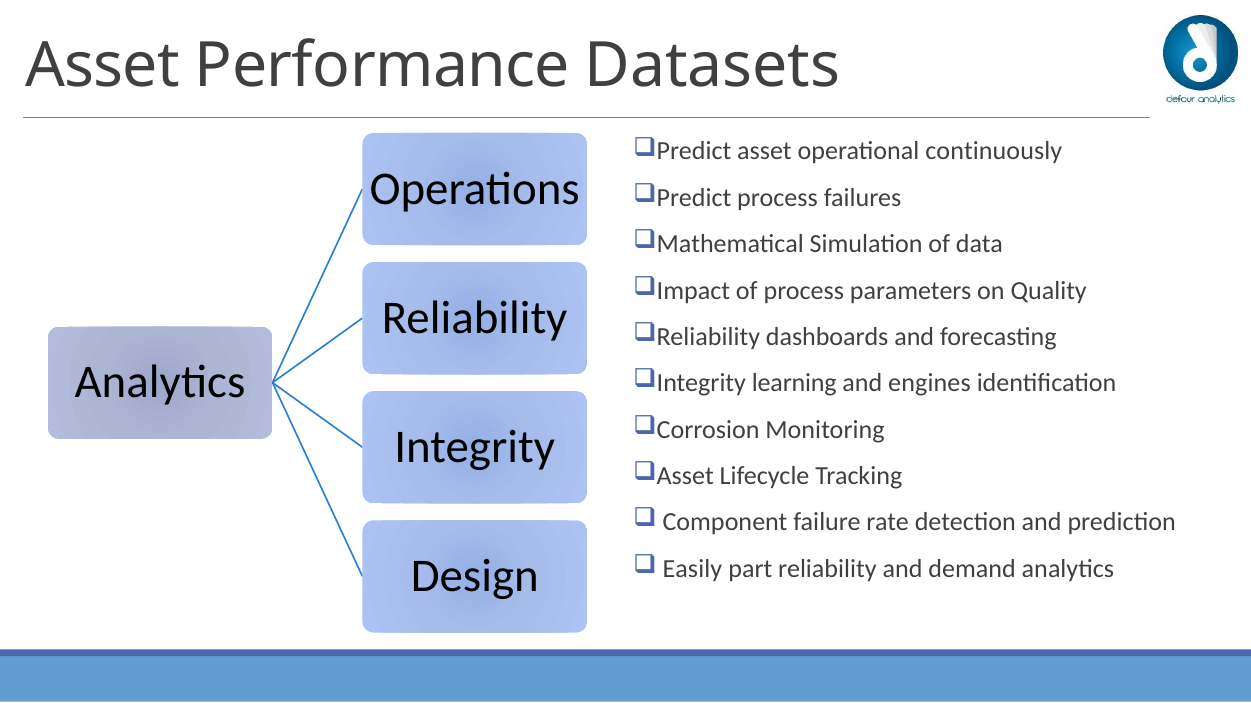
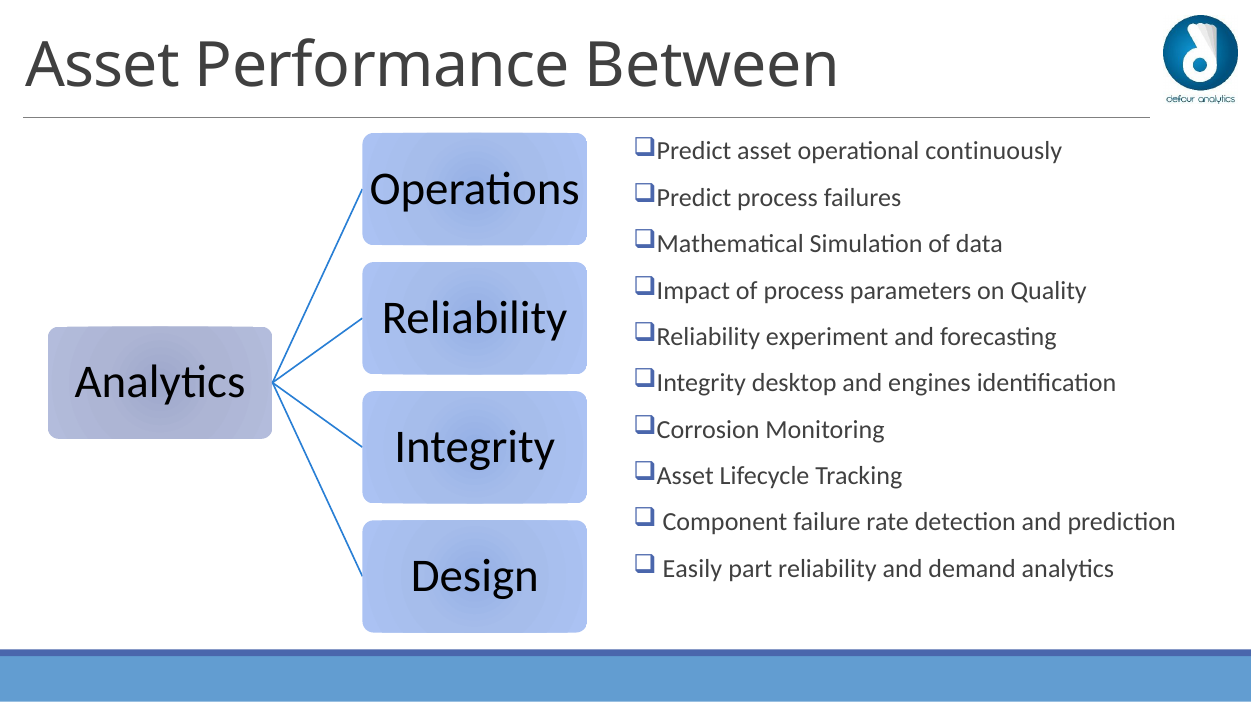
Datasets: Datasets -> Between (713, 66)
dashboards: dashboards -> experiment (827, 337)
learning: learning -> desktop (794, 383)
